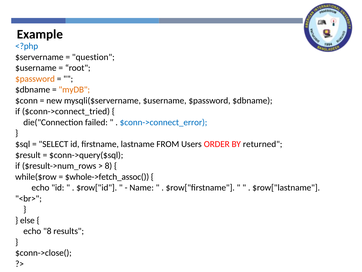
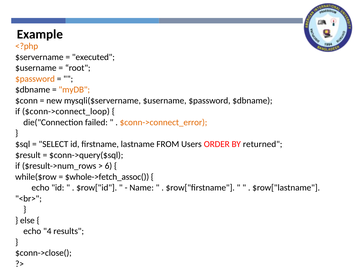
<?php colour: blue -> orange (27, 46)
question: question -> executed (93, 57)
$conn->connect_tried: $conn->connect_tried -> $conn->connect_loop (66, 111)
$conn->connect_error colour: blue -> orange (164, 122)
8: 8 -> 6 (108, 166)
echo 8: 8 -> 4 (47, 231)
